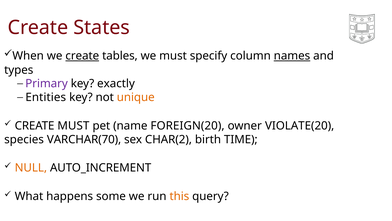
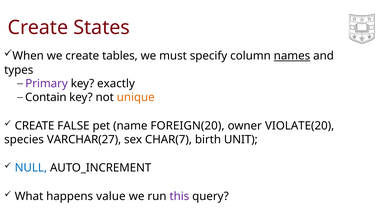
create underline: present -> none (82, 56)
Entities: Entities -> Contain (46, 97)
CREATE MUST: MUST -> FALSE (73, 125)
VARCHAR(70: VARCHAR(70 -> VARCHAR(27 (84, 139)
CHAR(2: CHAR(2 -> CHAR(7 (168, 139)
TIME: TIME -> UNIT (241, 139)
NULL colour: orange -> blue (31, 168)
some: some -> value (111, 196)
this colour: orange -> purple (179, 196)
